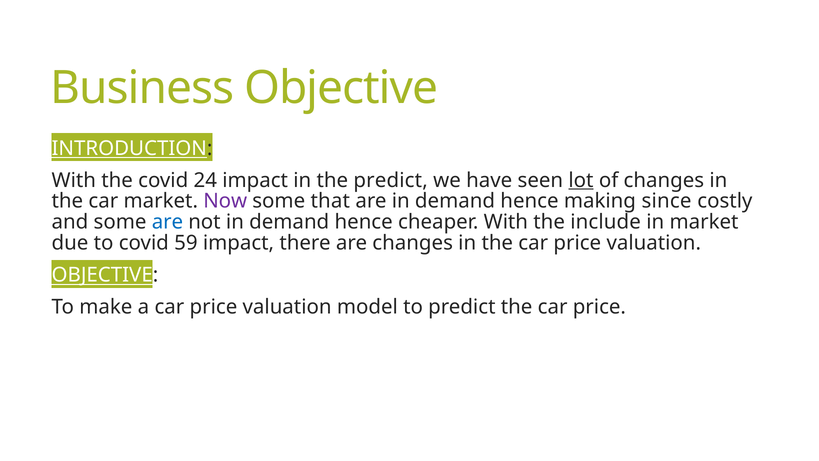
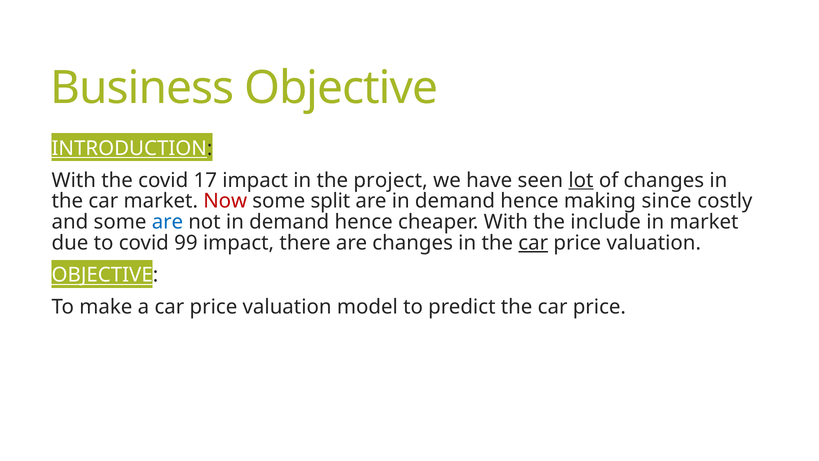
24: 24 -> 17 (205, 180)
the predict: predict -> project (391, 180)
Now colour: purple -> red (225, 201)
that: that -> split (330, 201)
59: 59 -> 99 (186, 243)
car underline: none -> present (533, 243)
